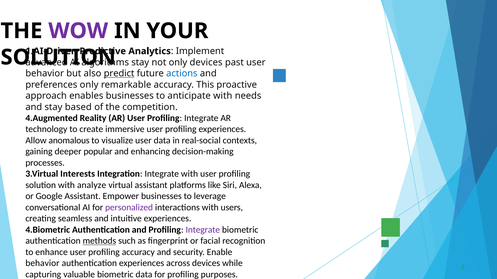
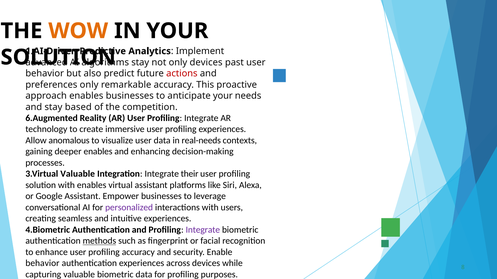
WOW colour: purple -> orange (78, 31)
predict underline: present -> none (119, 74)
actions colour: blue -> red (182, 74)
anticipate with: with -> your (223, 96)
4.Augmented: 4.Augmented -> 6.Augmented (52, 118)
real-social: real-social -> real-needs (201, 141)
deeper popular: popular -> enables (98, 152)
3.Virtual Interests: Interests -> Valuable (78, 174)
Integrate with: with -> their (190, 174)
with analyze: analyze -> enables (92, 185)
